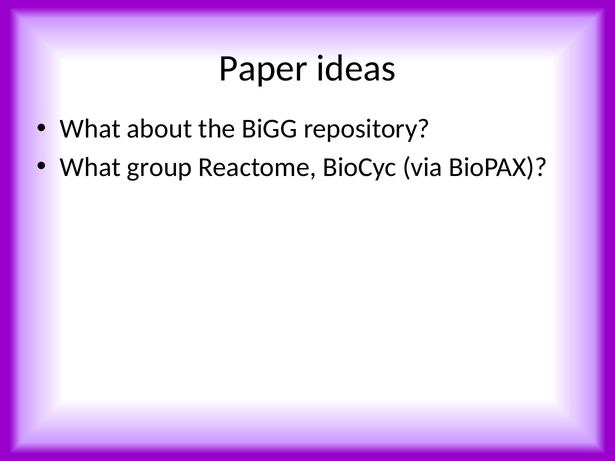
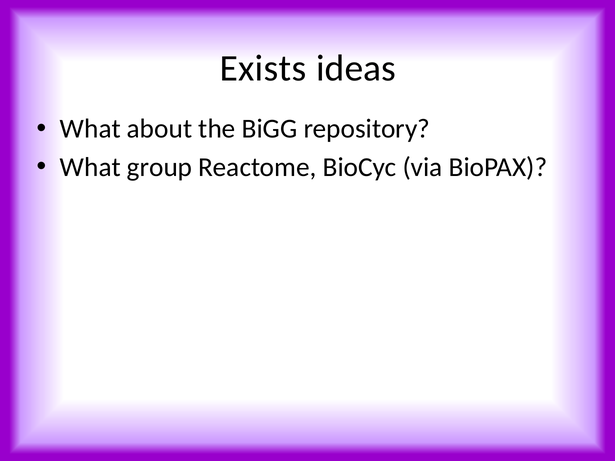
Paper: Paper -> Exists (263, 68)
